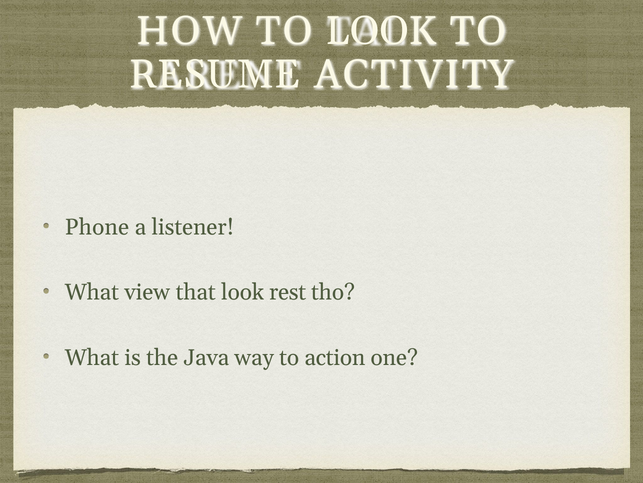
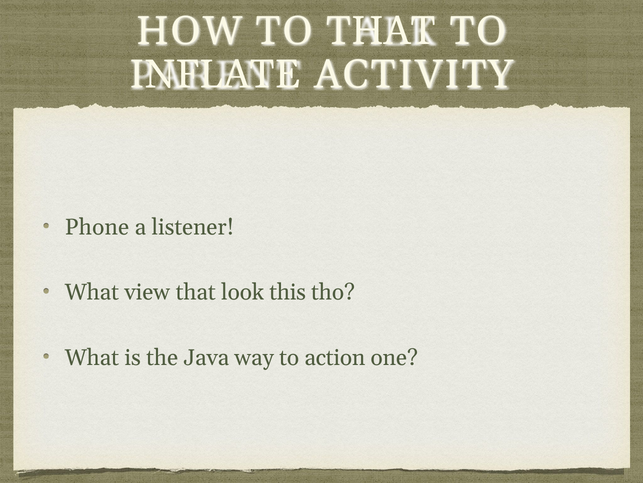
TO LOOK: LOOK -> THAT (381, 31)
RESUME: RESUME -> INFLATE (215, 74)
rest: rest -> this (288, 292)
